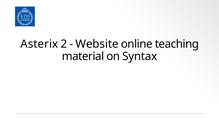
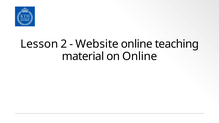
Asterix: Asterix -> Lesson (39, 44)
on Syntax: Syntax -> Online (140, 56)
